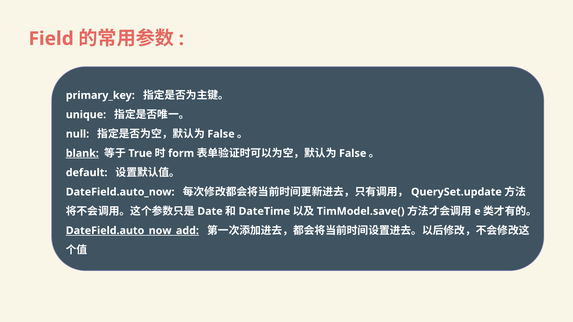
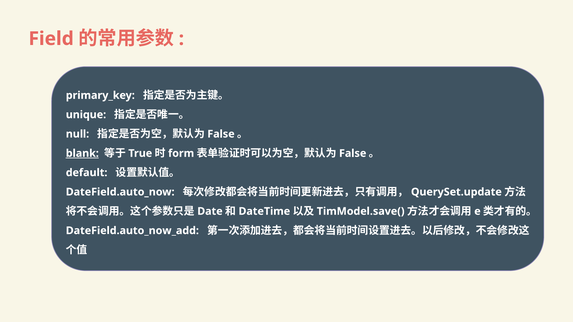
DateField.auto_now_add underline: present -> none (132, 231)
